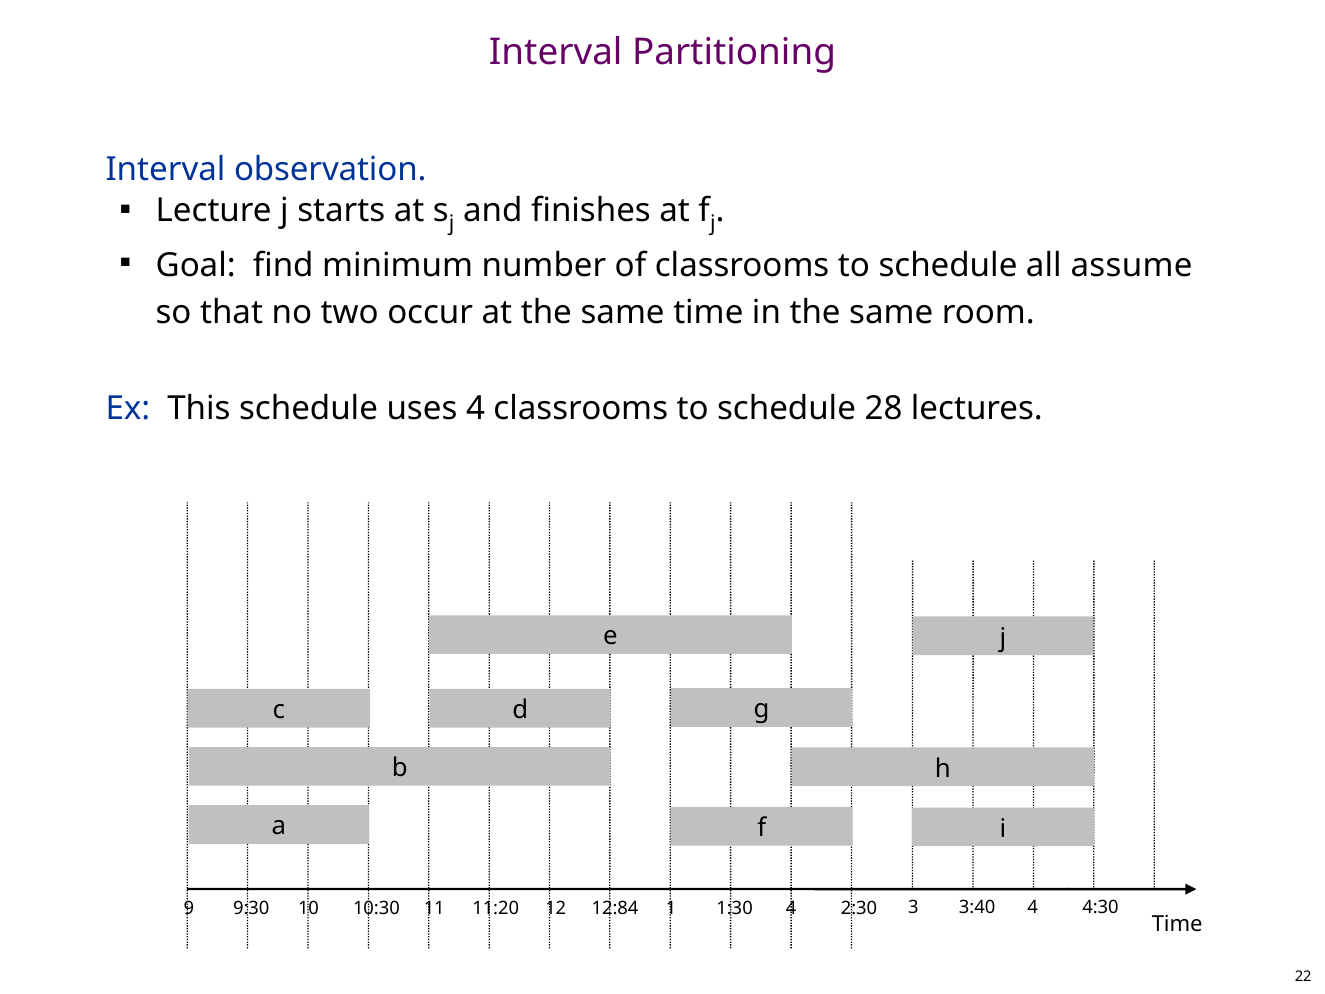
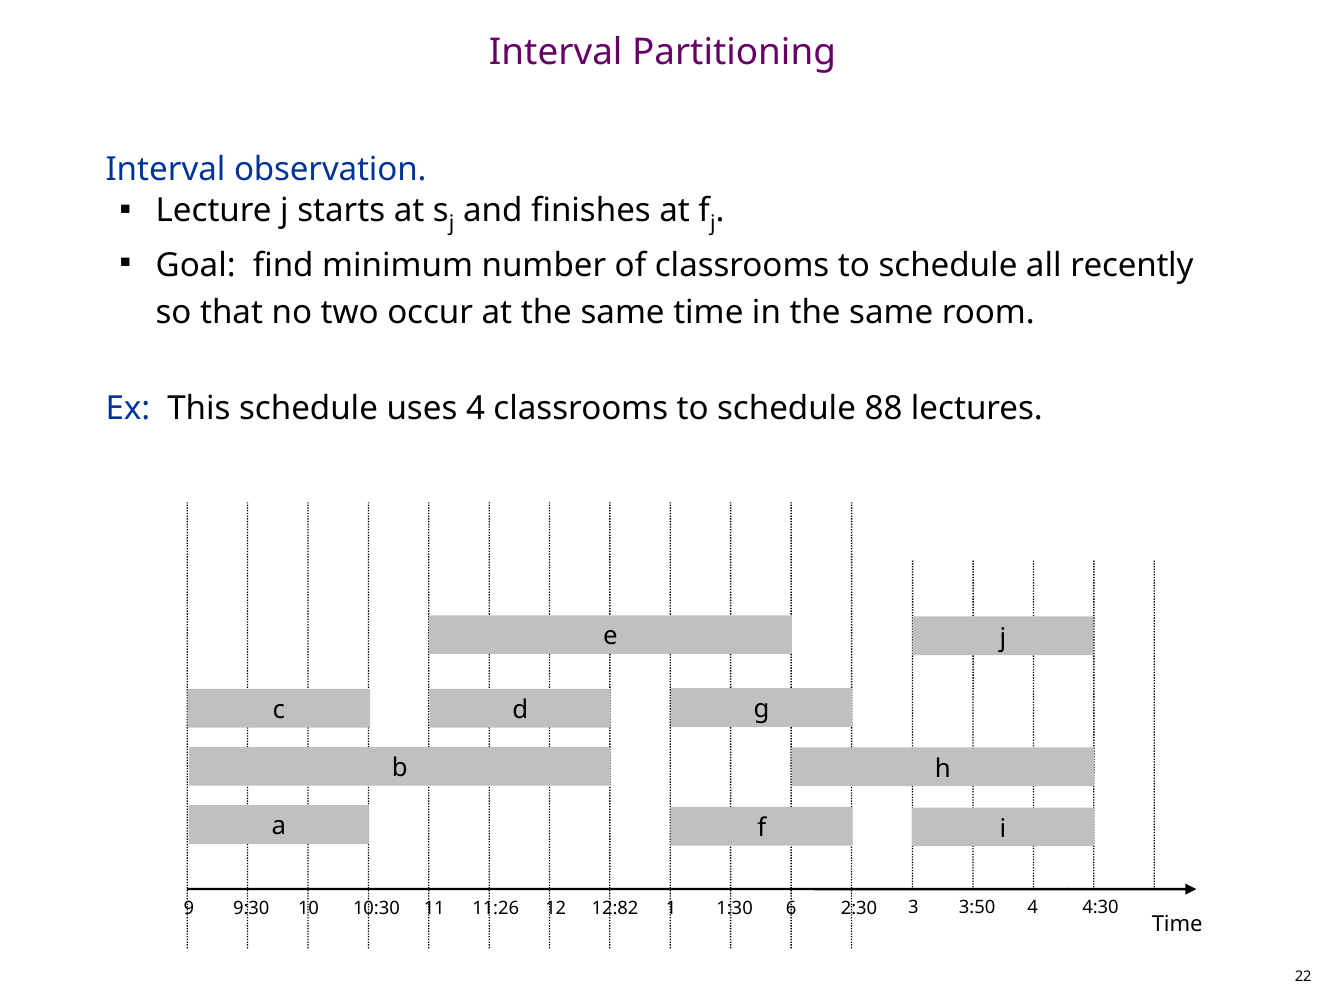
assume: assume -> recently (1132, 265)
28: 28 -> 88 (884, 409)
3:40: 3:40 -> 3:50 (977, 907)
11:20: 11:20 -> 11:26 (496, 908)
12:84: 12:84 -> 12:82 (615, 908)
1:30 4: 4 -> 6 (791, 908)
